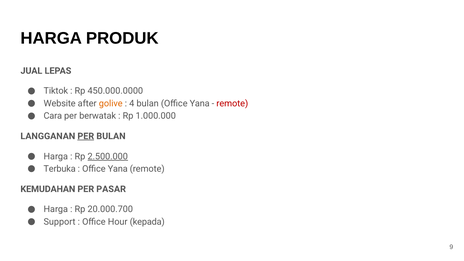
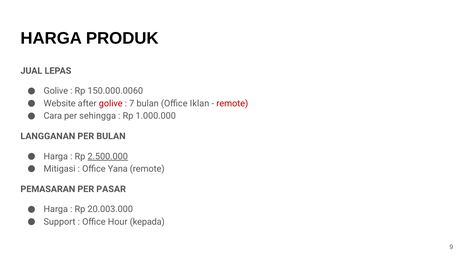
Tiktok: Tiktok -> Golive (56, 91)
450.000.0000: 450.000.0000 -> 150.000.0060 (115, 91)
golive colour: orange -> red (111, 103)
4: 4 -> 7 (132, 103)
bulan Office Yana: Yana -> Iklan (200, 103)
berwatak: berwatak -> sehingga (98, 116)
PER underline: present -> none (86, 136)
Terbuka: Terbuka -> Mitigasi (60, 169)
KEMUDAHAN: KEMUDAHAN -> PEMASARAN (48, 189)
20.000.700: 20.000.700 -> 20.003.000 (110, 209)
